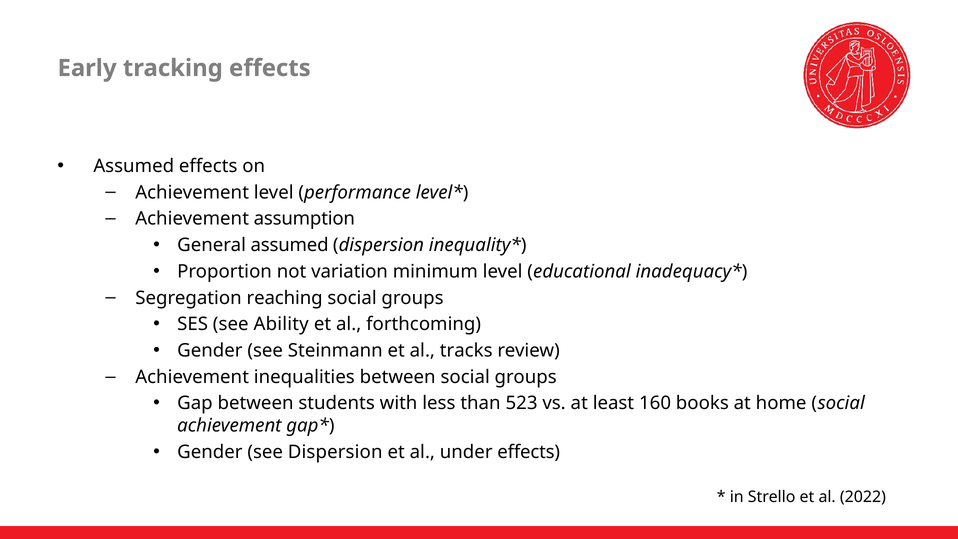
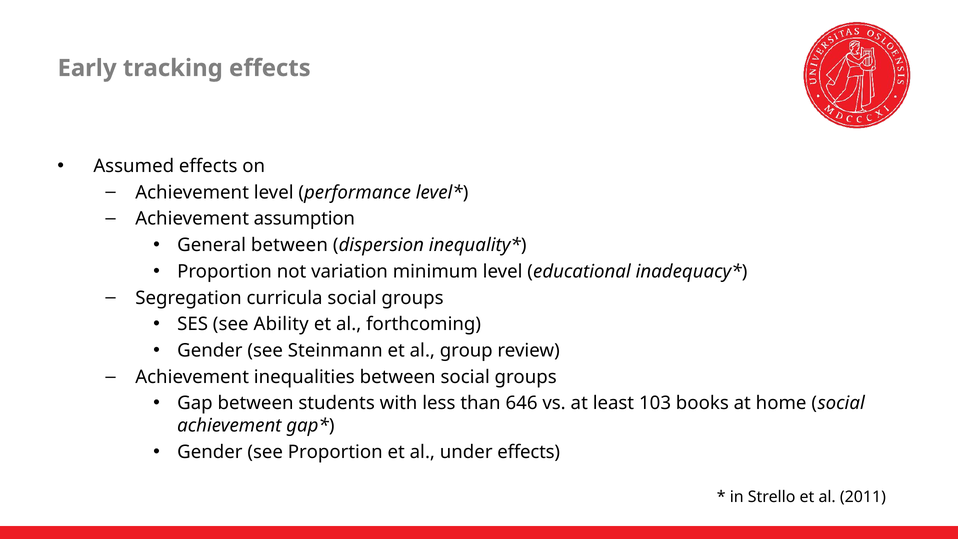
General assumed: assumed -> between (289, 245)
reaching: reaching -> curricula (285, 298)
tracks: tracks -> group (466, 351)
523: 523 -> 646 (522, 403)
160: 160 -> 103 (655, 403)
see Dispersion: Dispersion -> Proportion (335, 452)
2022: 2022 -> 2011 (863, 497)
